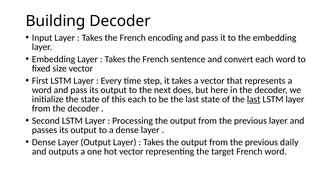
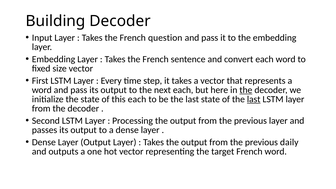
encoding: encoding -> question (165, 38)
next does: does -> each (183, 90)
the underline: none -> present (246, 90)
